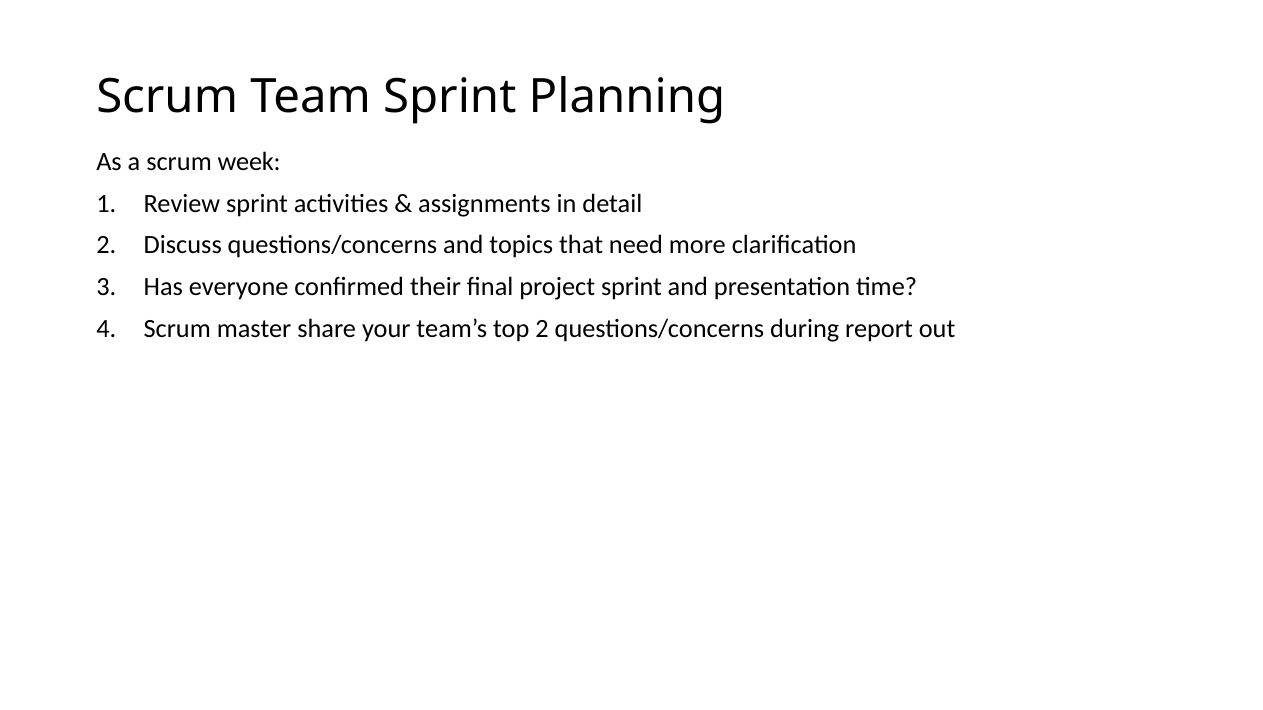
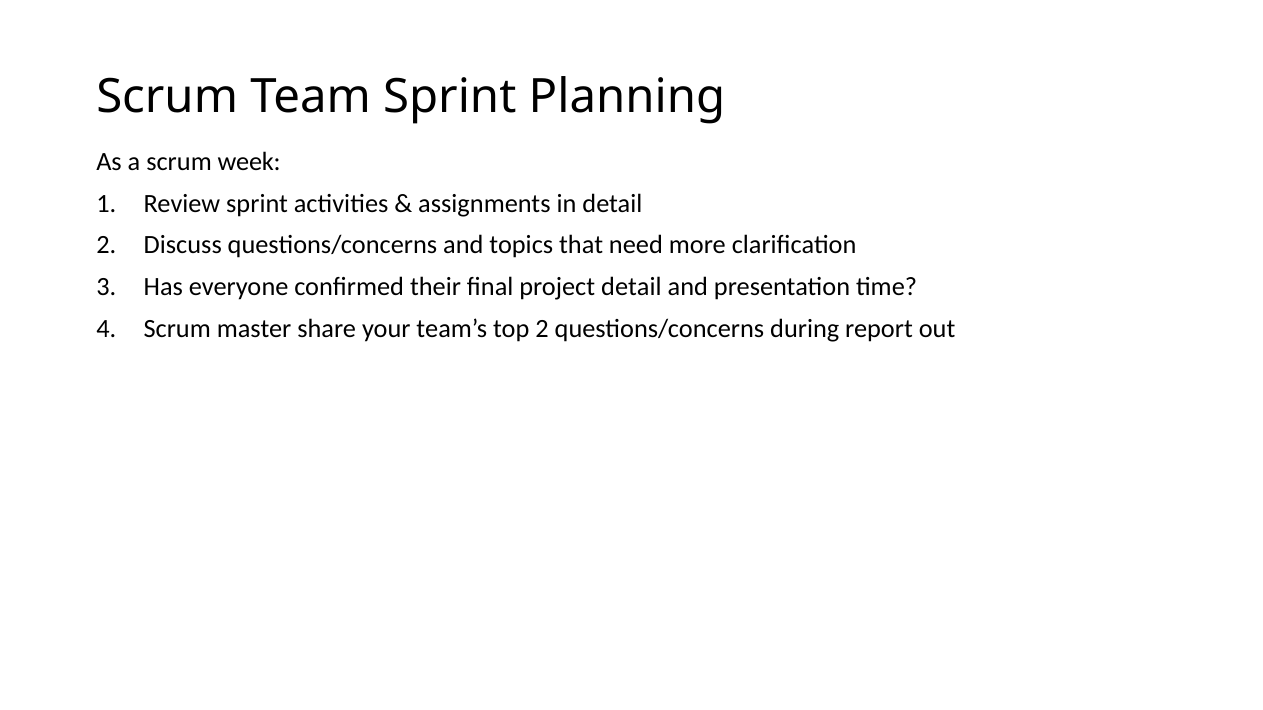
project sprint: sprint -> detail (631, 287)
